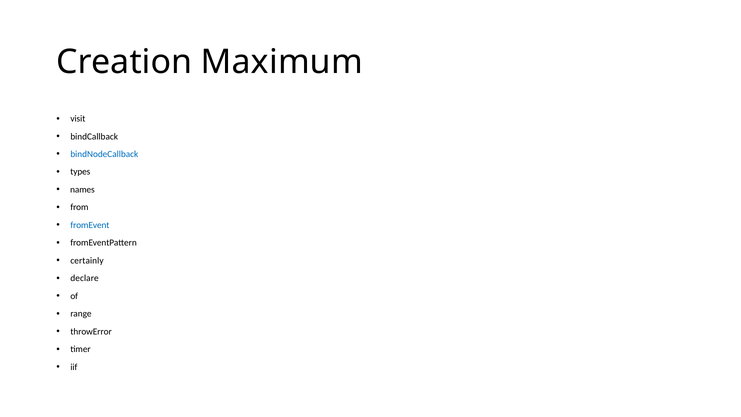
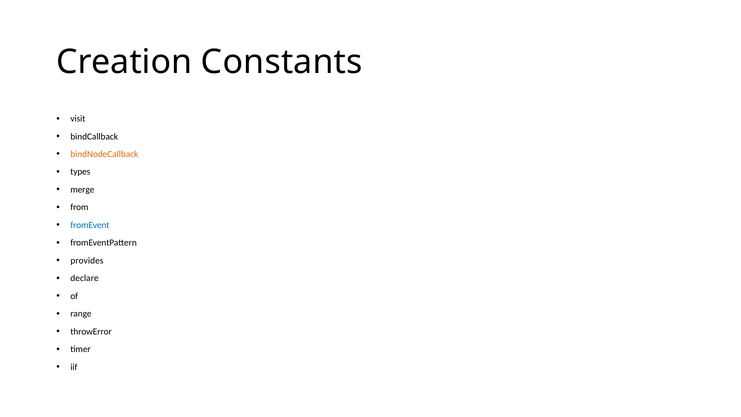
Maximum: Maximum -> Constants (282, 62)
bindNodeCallback colour: blue -> orange (104, 154)
names: names -> merge (82, 190)
certainly: certainly -> provides (87, 260)
